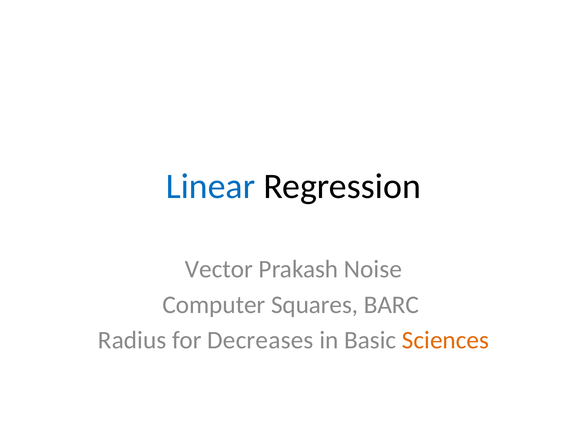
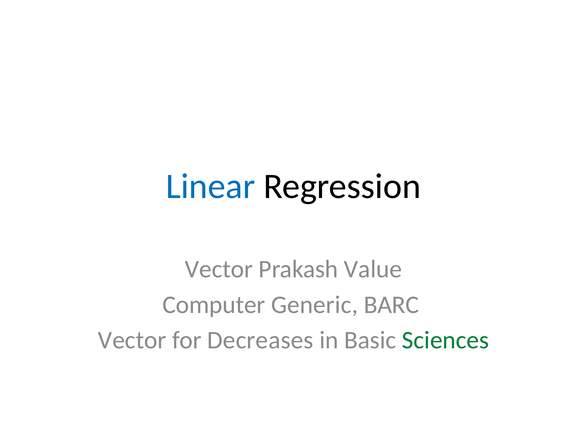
Noise: Noise -> Value (373, 269)
Squares: Squares -> Generic (315, 305)
Radius: Radius -> Vector (132, 340)
Sciences colour: orange -> green (445, 340)
